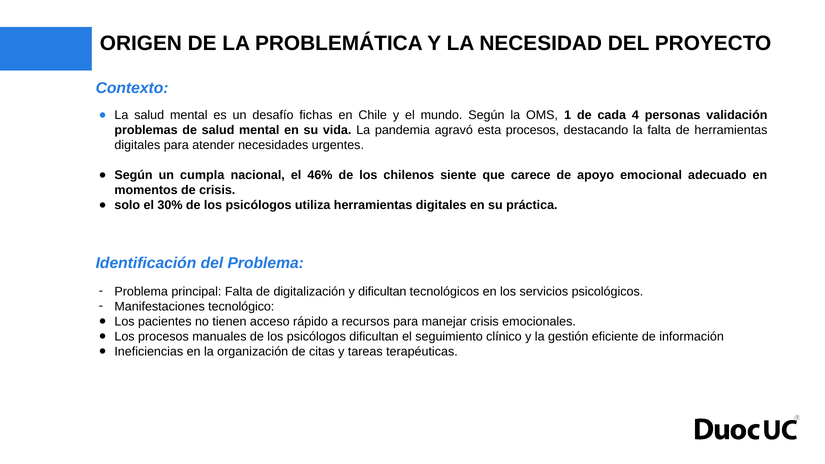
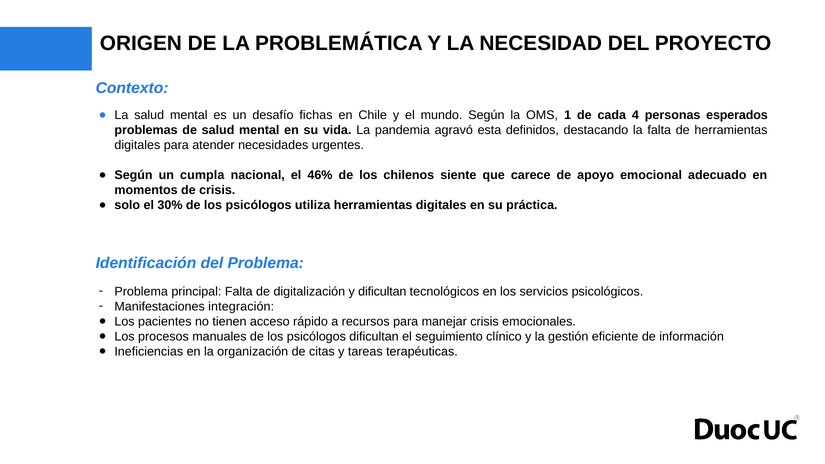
validación: validación -> esperados (737, 115)
esta procesos: procesos -> definidos (532, 130)
tecnológico: tecnológico -> integración (241, 306)
